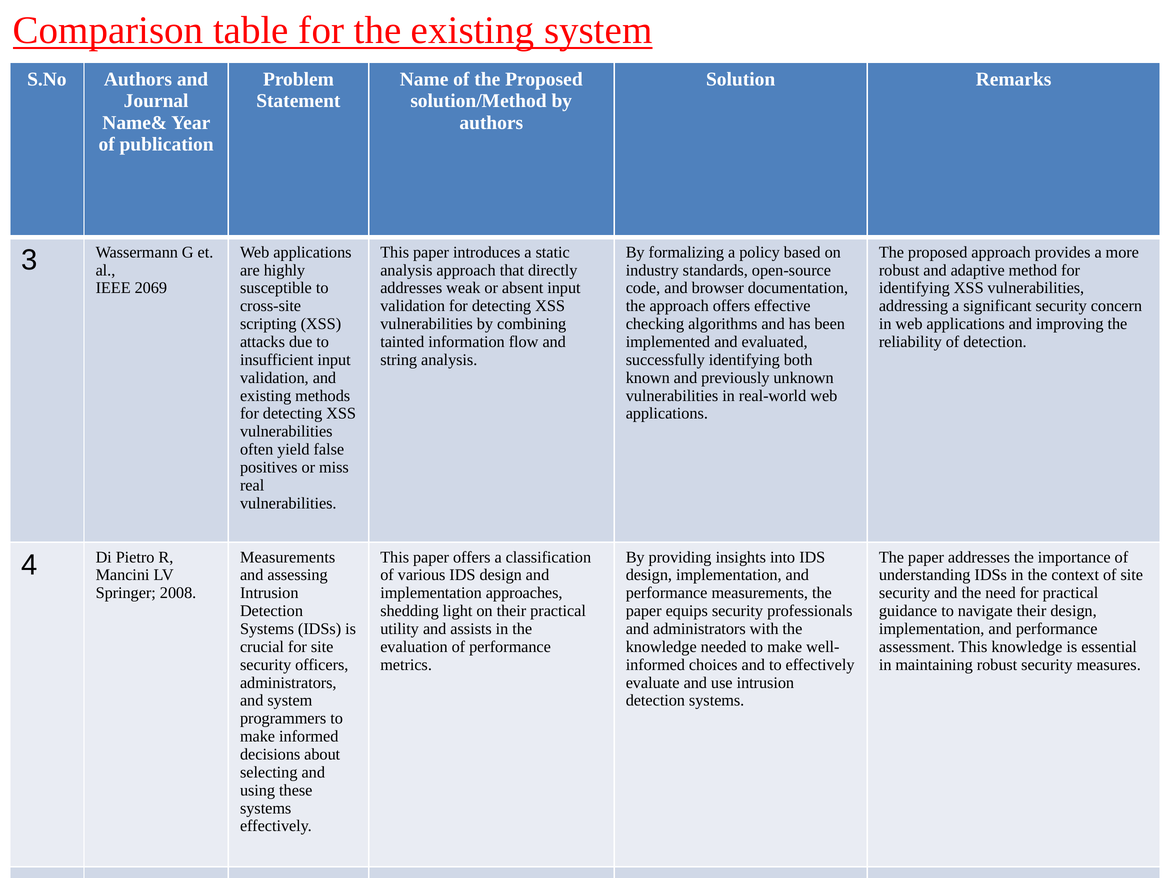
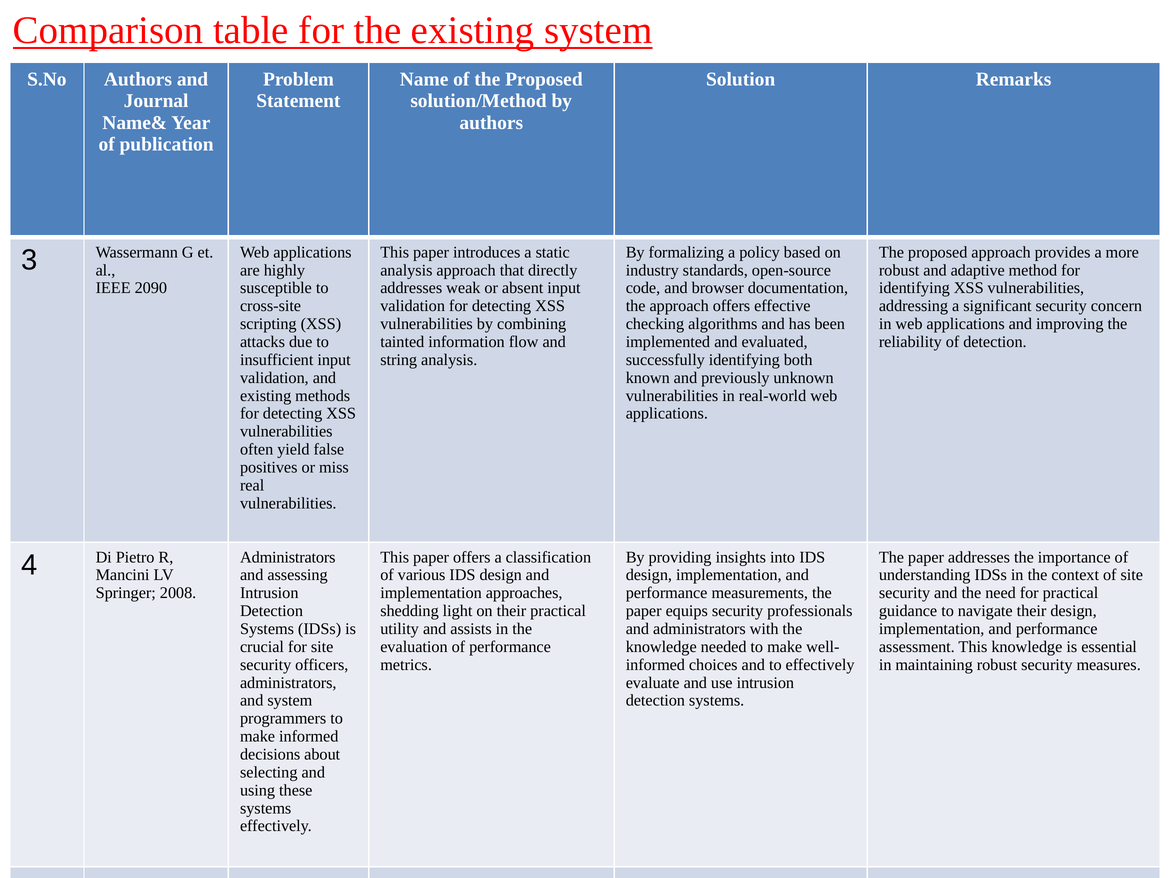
2069: 2069 -> 2090 (151, 288)
Measurements: Measurements -> Administrators (288, 557)
